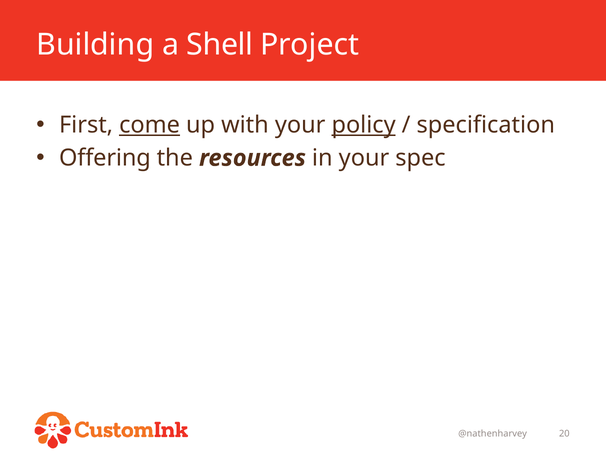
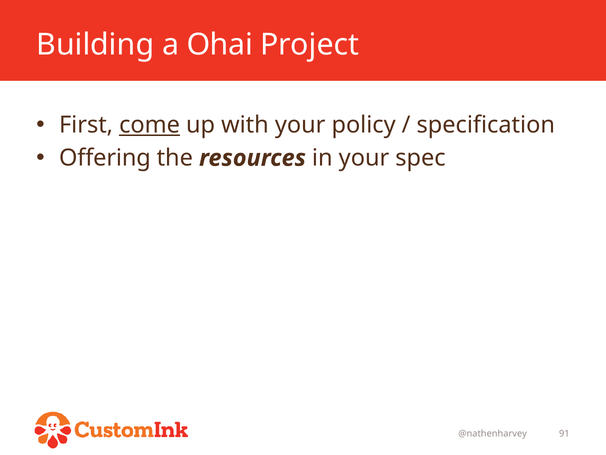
Shell: Shell -> Ohai (220, 45)
policy underline: present -> none (364, 125)
20: 20 -> 91 (564, 433)
